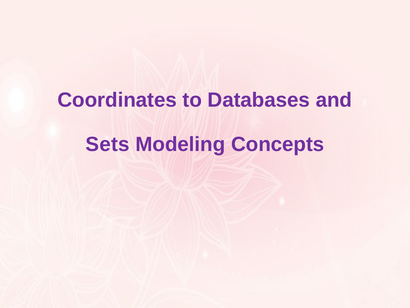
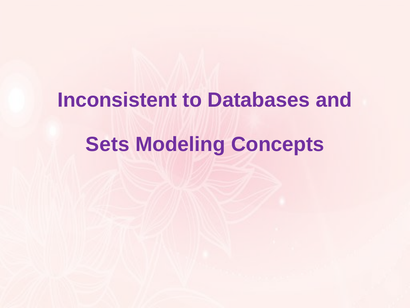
Coordinates: Coordinates -> Inconsistent (117, 100)
